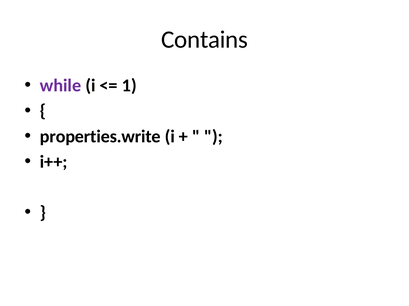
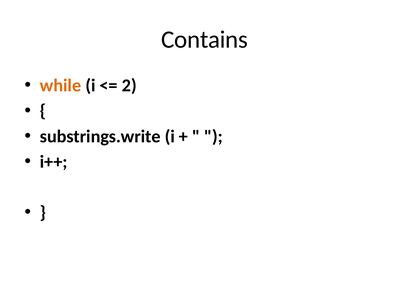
while colour: purple -> orange (61, 86)
1: 1 -> 2 (129, 86)
properties.write: properties.write -> substrings.write (100, 137)
